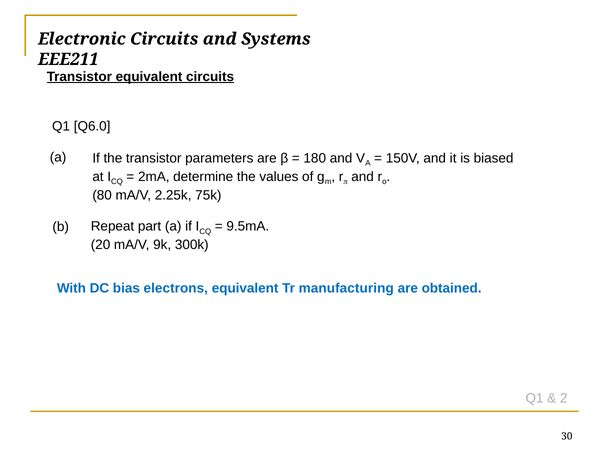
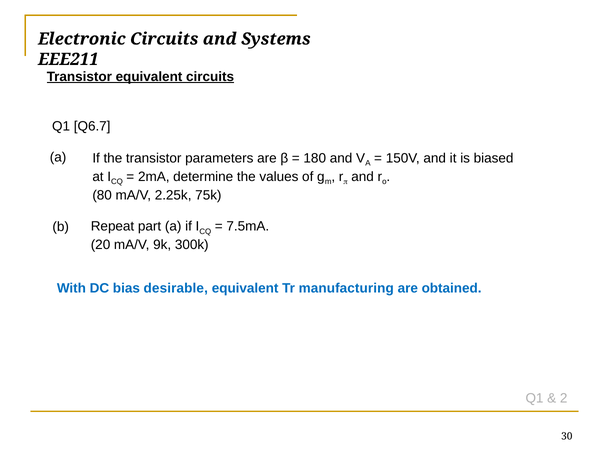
Q6.0: Q6.0 -> Q6.7 (92, 126)
9.5mA: 9.5mA -> 7.5mA (248, 226)
electrons: electrons -> desirable (176, 288)
